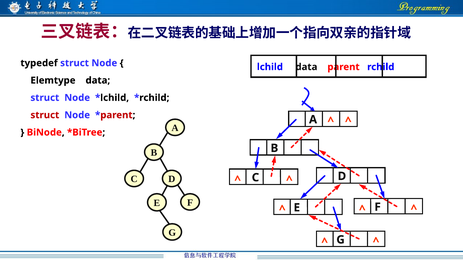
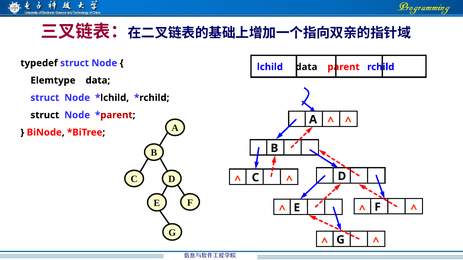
struct colour: red -> black (45, 115)
